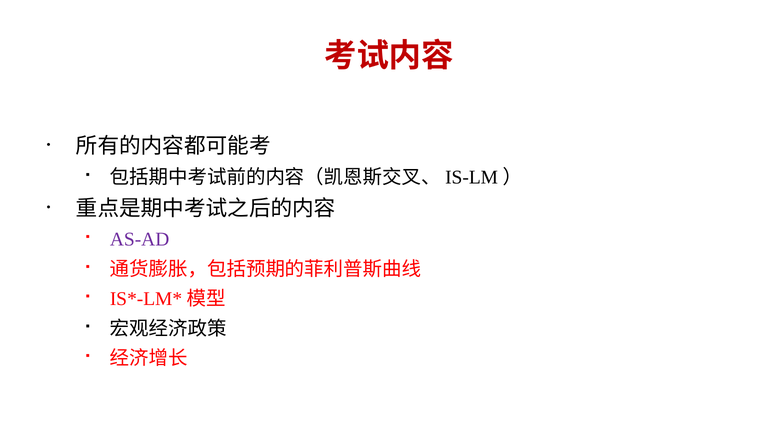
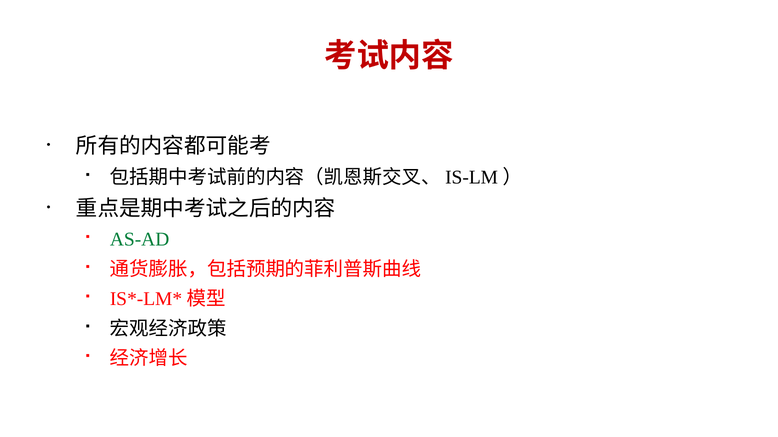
AS-AD colour: purple -> green (140, 240)
